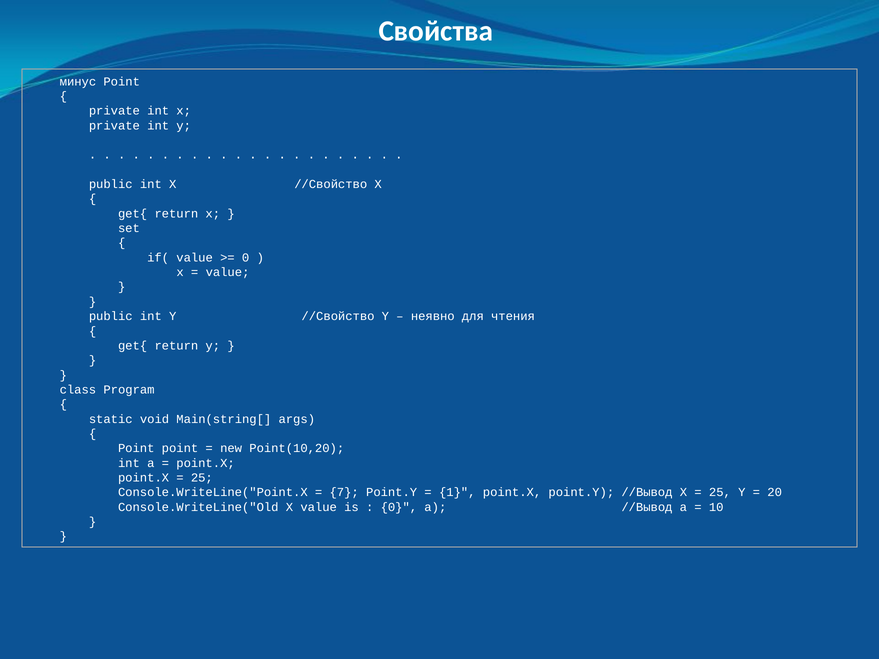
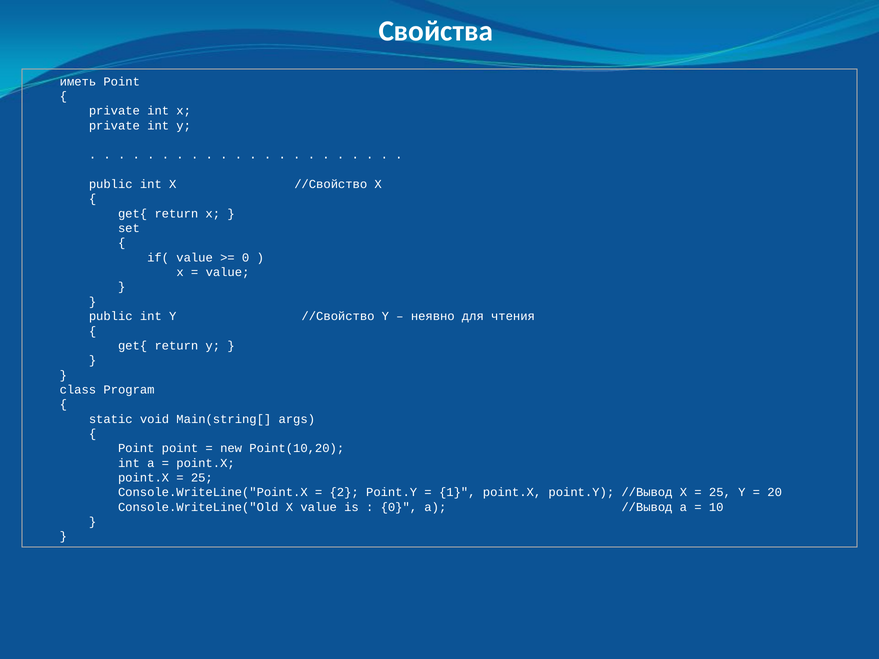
минус: минус -> иметь (78, 82)
7: 7 -> 2 (344, 493)
